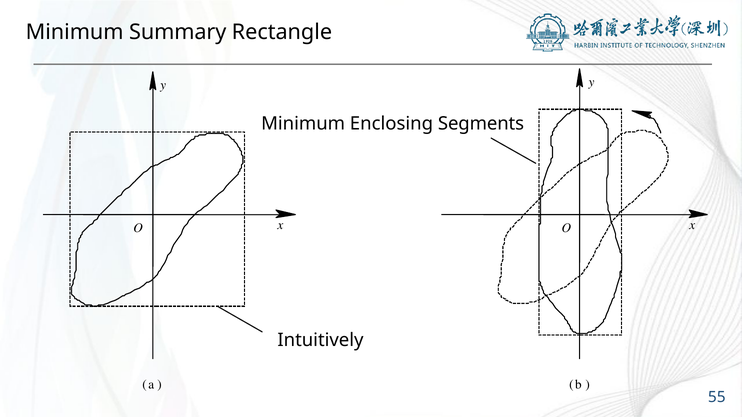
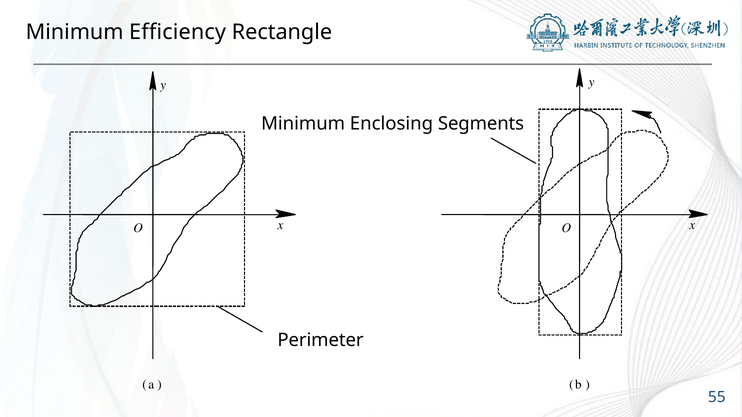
Summary: Summary -> Efficiency (178, 32)
Intuitively: Intuitively -> Perimeter (320, 340)
